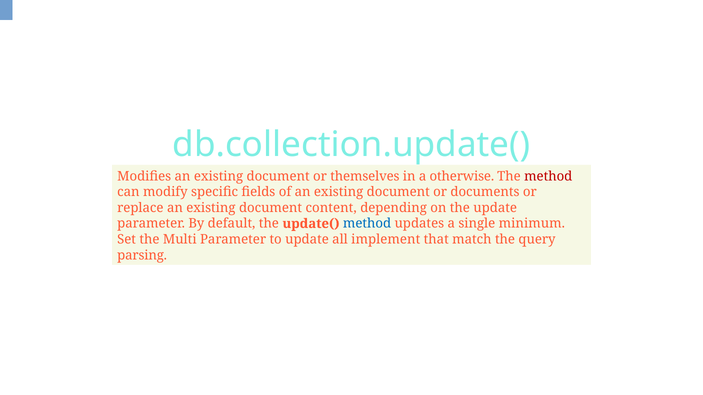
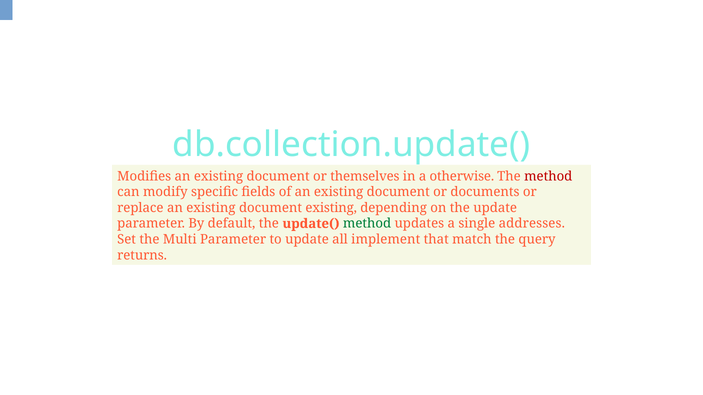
document content: content -> existing (331, 208)
method colour: blue -> green (367, 224)
minimum: minimum -> addresses (532, 224)
parsing: parsing -> returns (142, 256)
